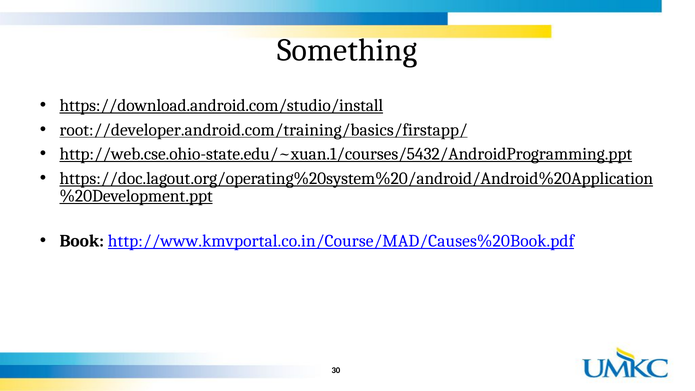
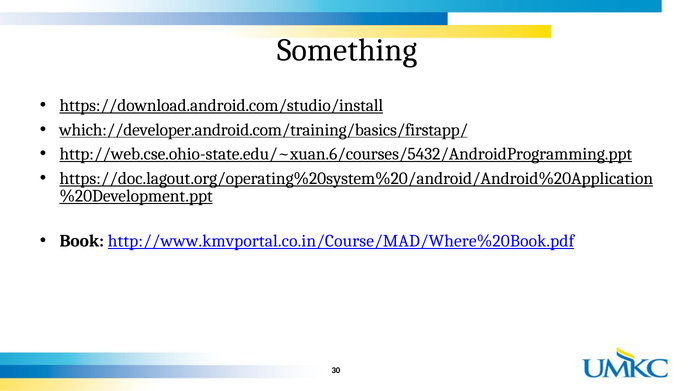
root://developer.android.com/training/basics/firstapp/: root://developer.android.com/training/basics/firstapp/ -> which://developer.android.com/training/basics/firstapp/ (264, 130)
http://web.cse.ohio-state.edu/~xuan.1/courses/5432/AndroidProgramming.ppt: http://web.cse.ohio-state.edu/~xuan.1/courses/5432/AndroidProgramming.ppt -> http://web.cse.ohio-state.edu/~xuan.6/courses/5432/AndroidProgramming.ppt (346, 154)
http://www.kmvportal.co.in/Course/MAD/Causes%20Book.pdf: http://www.kmvportal.co.in/Course/MAD/Causes%20Book.pdf -> http://www.kmvportal.co.in/Course/MAD/Where%20Book.pdf (341, 241)
